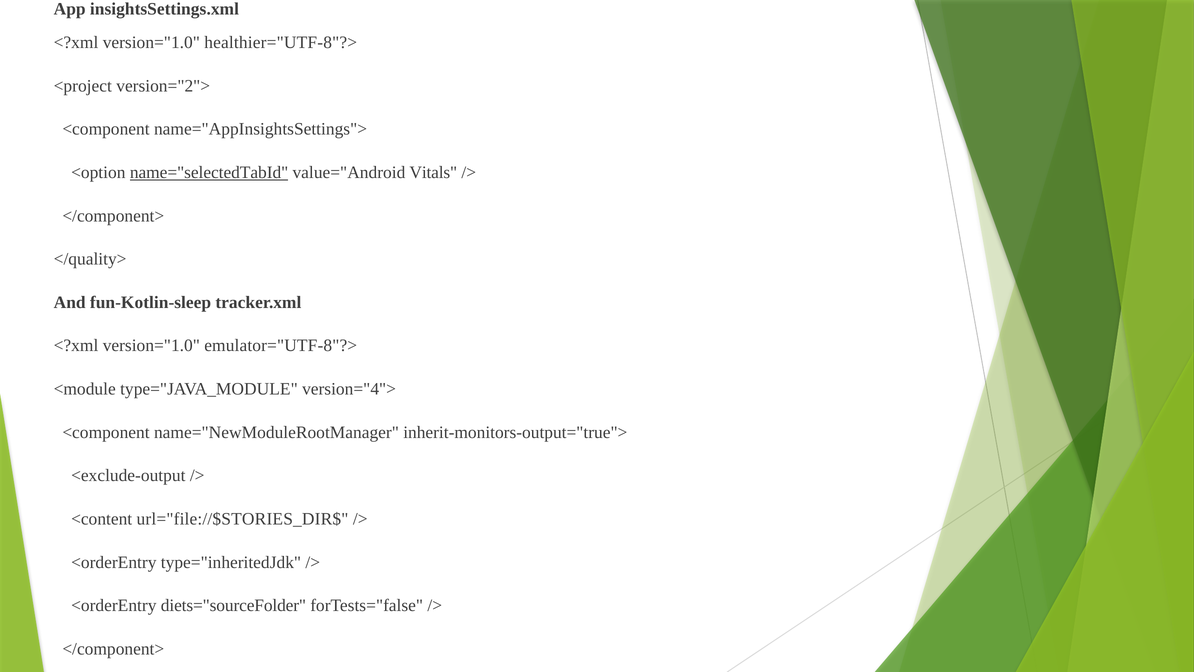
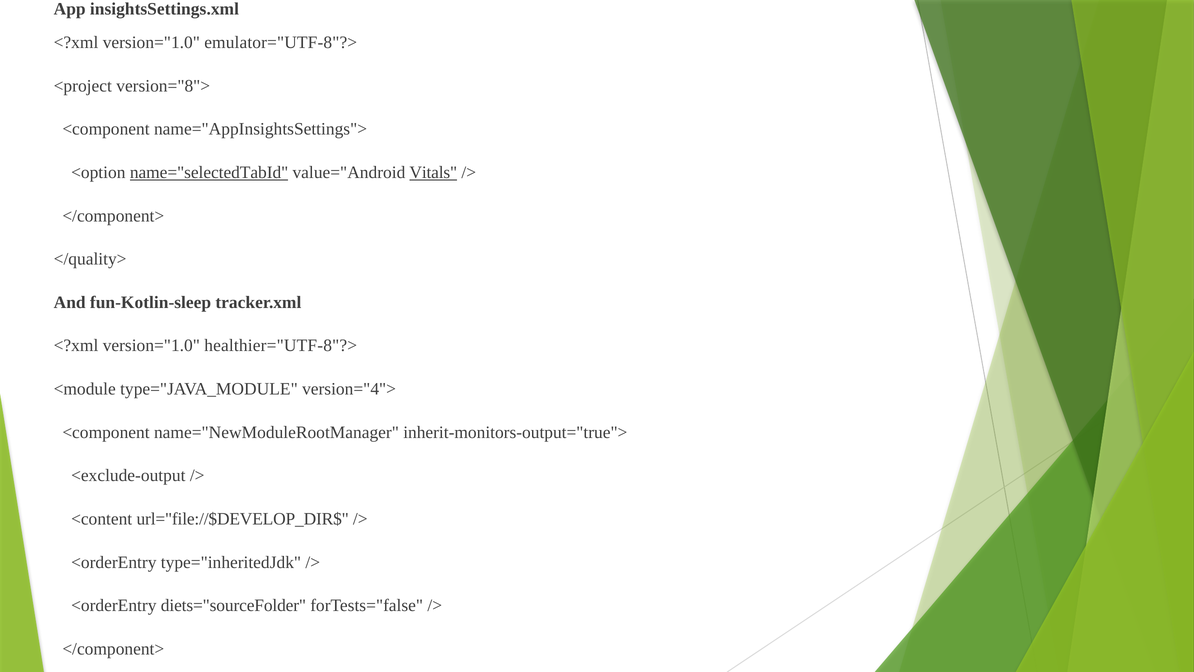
healthier="UTF-8"?>: healthier="UTF-8"?> -> emulator="UTF-8"?> (281, 42)
version="2">: version="2"> -> version="8"> (163, 86)
Vitals underline: none -> present (433, 172)
emulator="UTF-8"?>: emulator="UTF-8"?> -> healthier="UTF-8"?> (281, 346)
url="file://$STORIES_DIR$: url="file://$STORIES_DIR$ -> url="file://$DEVELOP_DIR$ (243, 519)
